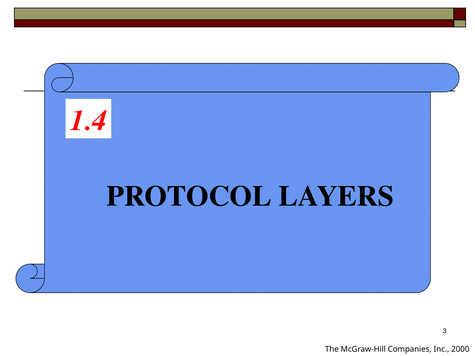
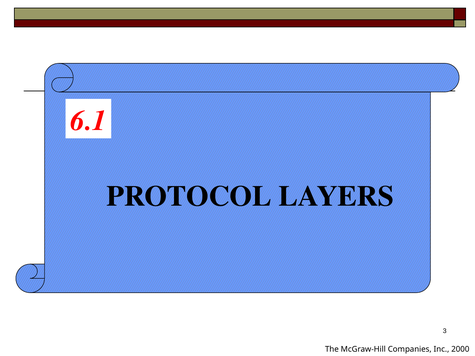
1.4: 1.4 -> 6.1 (88, 121)
